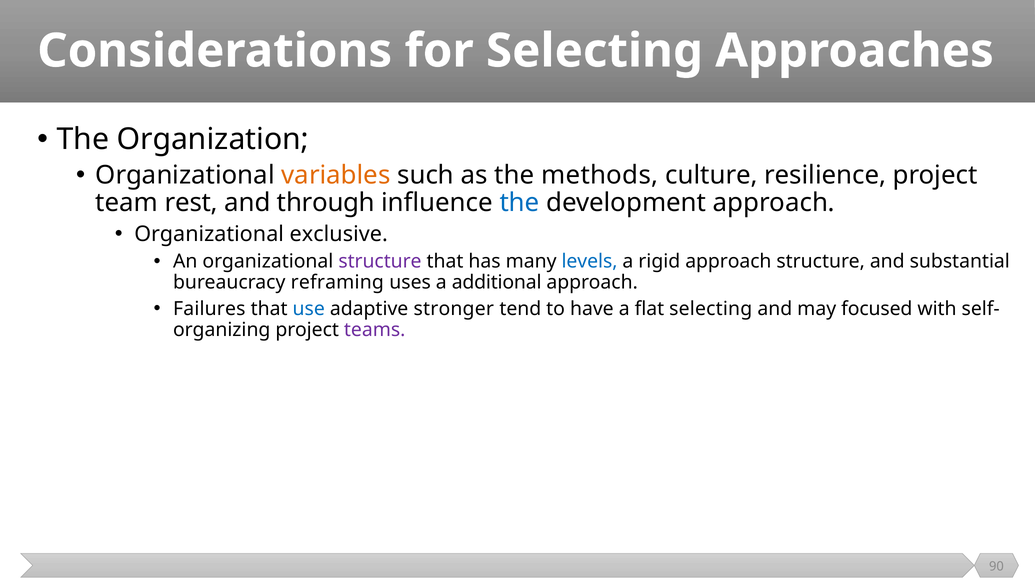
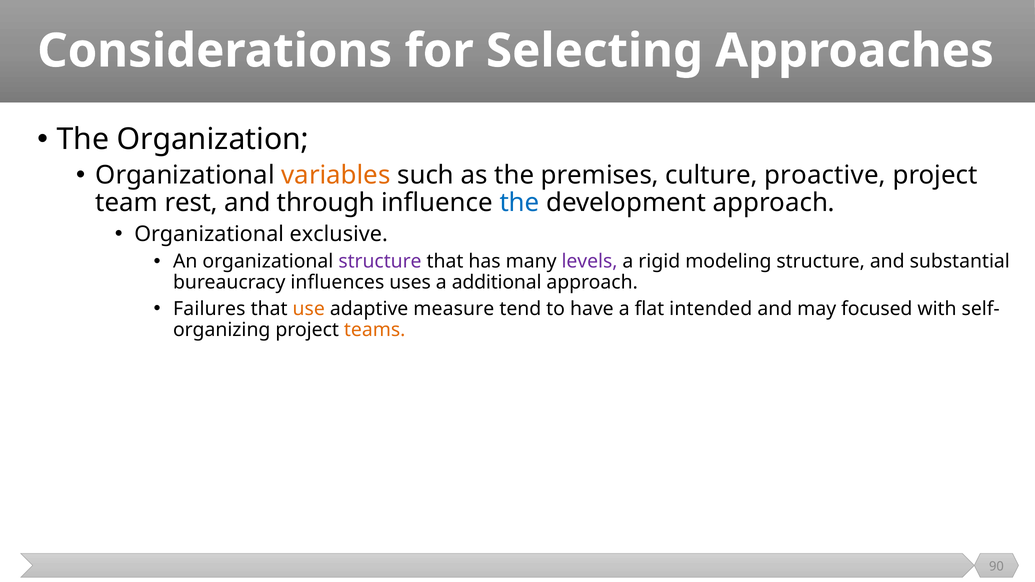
methods: methods -> premises (600, 175)
resilience: resilience -> proactive (825, 175)
levels colour: blue -> purple (589, 262)
rigid approach: approach -> modeling (728, 262)
reframing: reframing -> influences (337, 283)
use colour: blue -> orange (309, 309)
stronger: stronger -> measure (454, 309)
flat selecting: selecting -> intended (711, 309)
teams colour: purple -> orange (375, 330)
